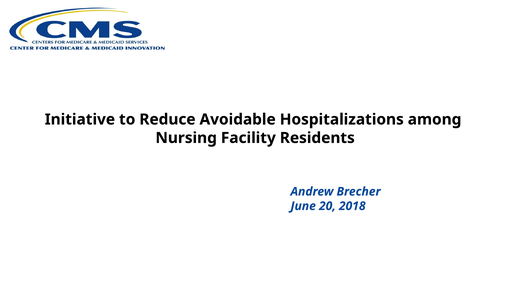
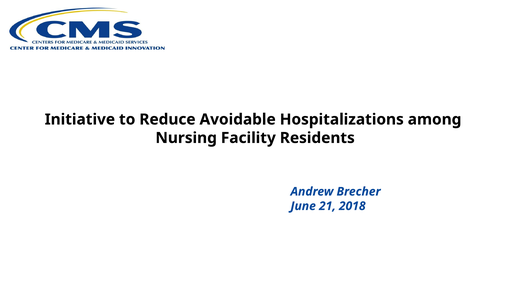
20: 20 -> 21 (327, 206)
